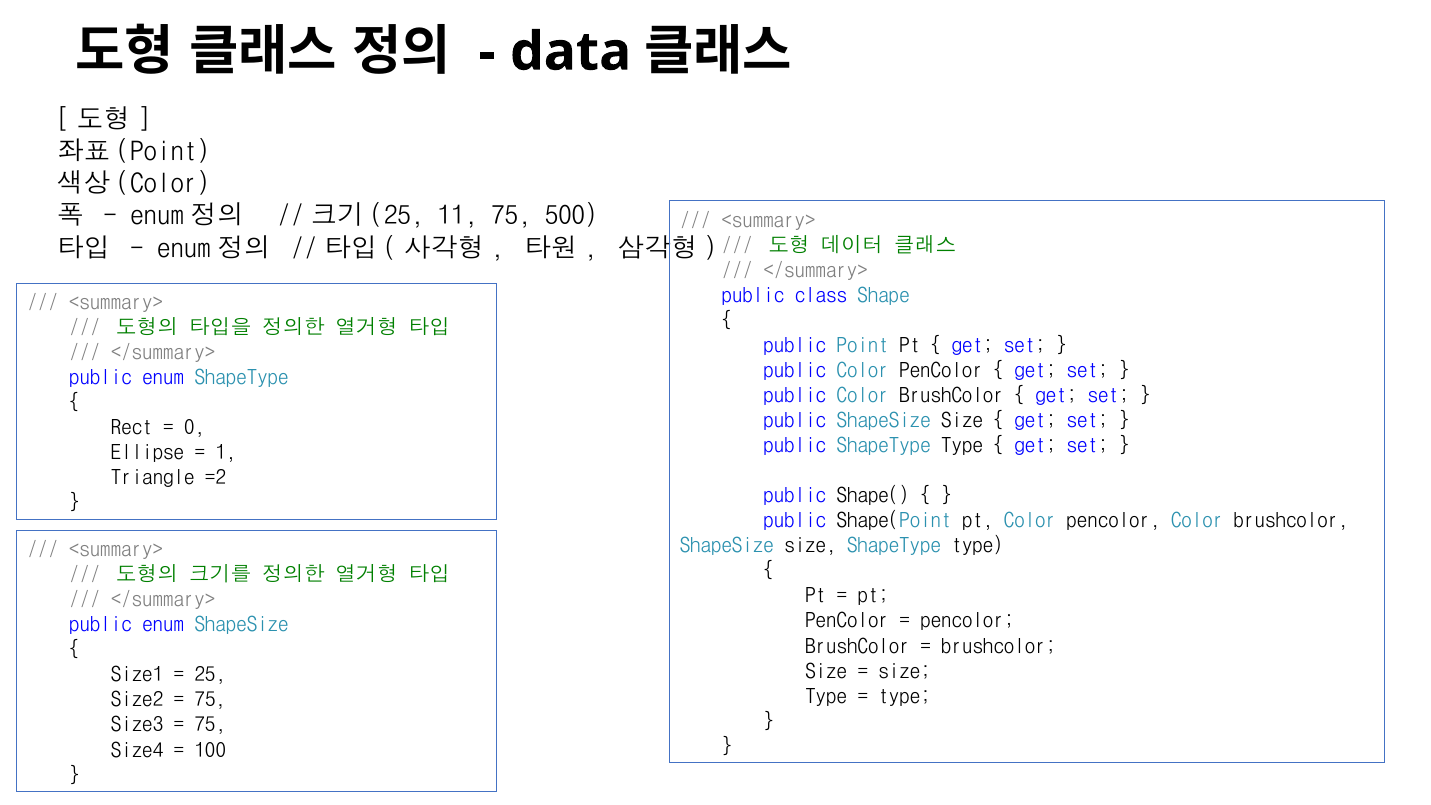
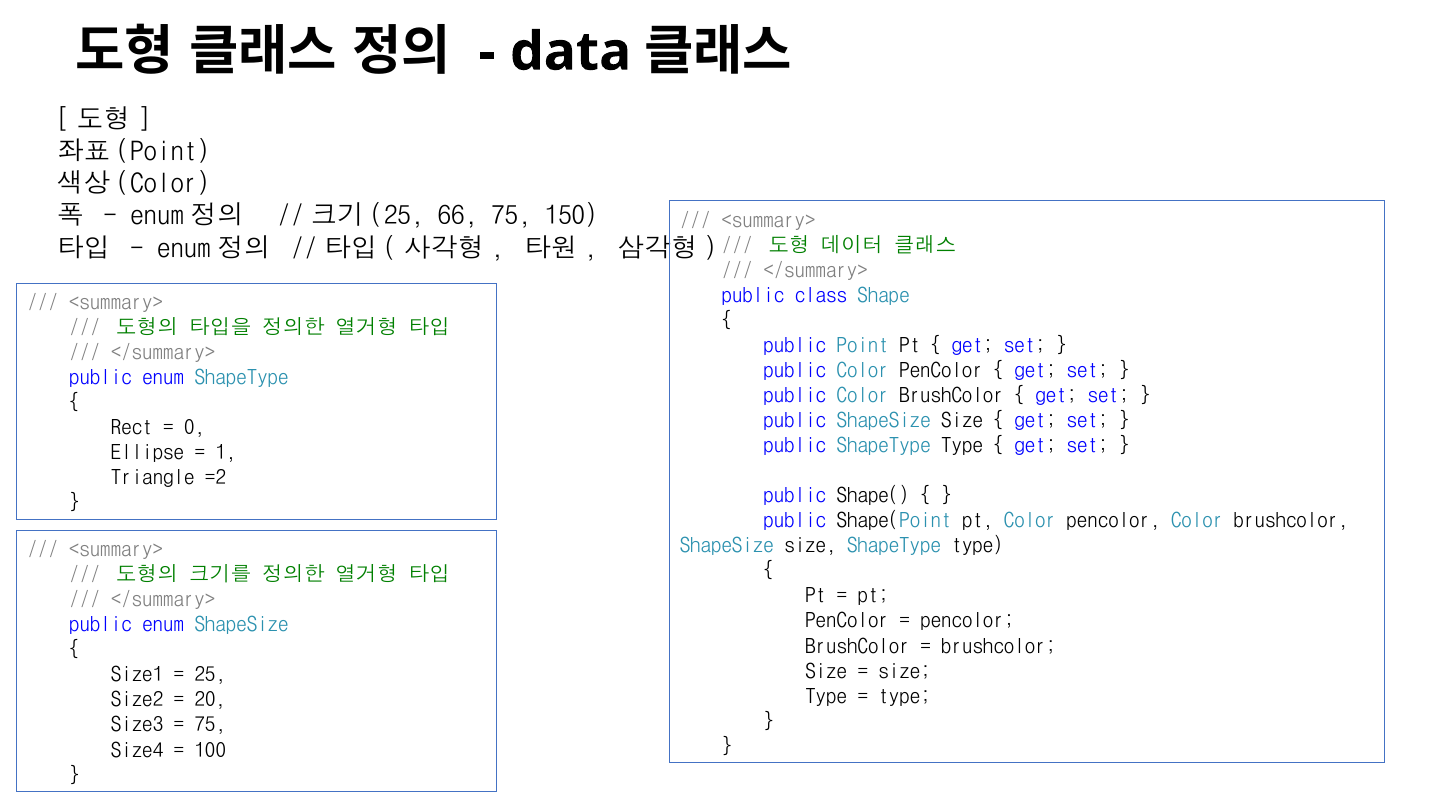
11: 11 -> 66 (458, 216)
500: 500 -> 150 (572, 216)
75: 75 -> 20 (210, 700)
